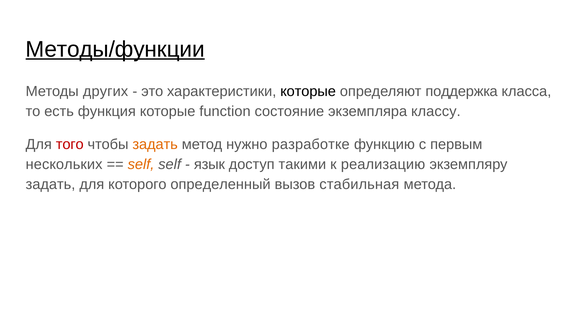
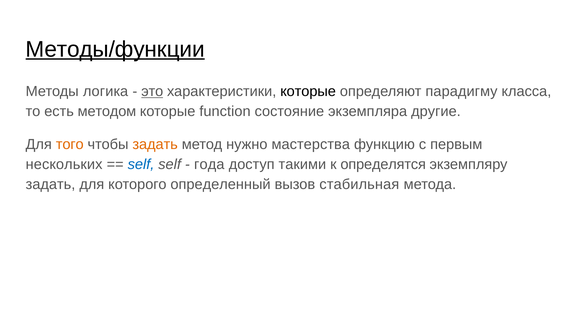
других: других -> логика (106, 92)
это underline: none -> present (152, 92)
поддержка: поддержка -> парадигму (461, 92)
функция: функция -> методом (107, 112)
классу: классу -> другие (436, 112)
того colour: red -> orange (70, 145)
разработке: разработке -> мастерства (311, 145)
self colour: orange -> blue (141, 165)
язык: язык -> года (209, 165)
реализацию: реализацию -> определятся (383, 165)
